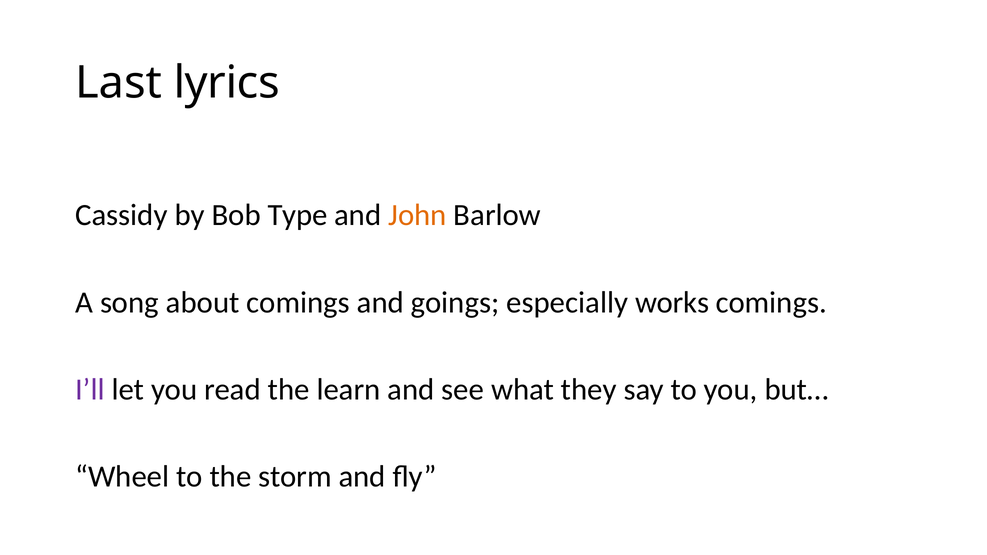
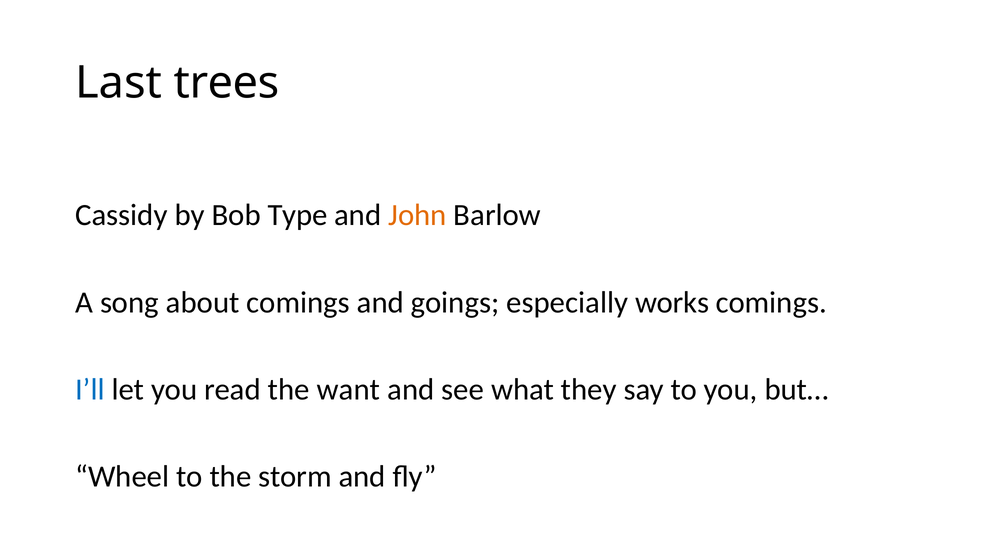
lyrics: lyrics -> trees (227, 83)
I’ll colour: purple -> blue (90, 390)
learn: learn -> want (348, 390)
